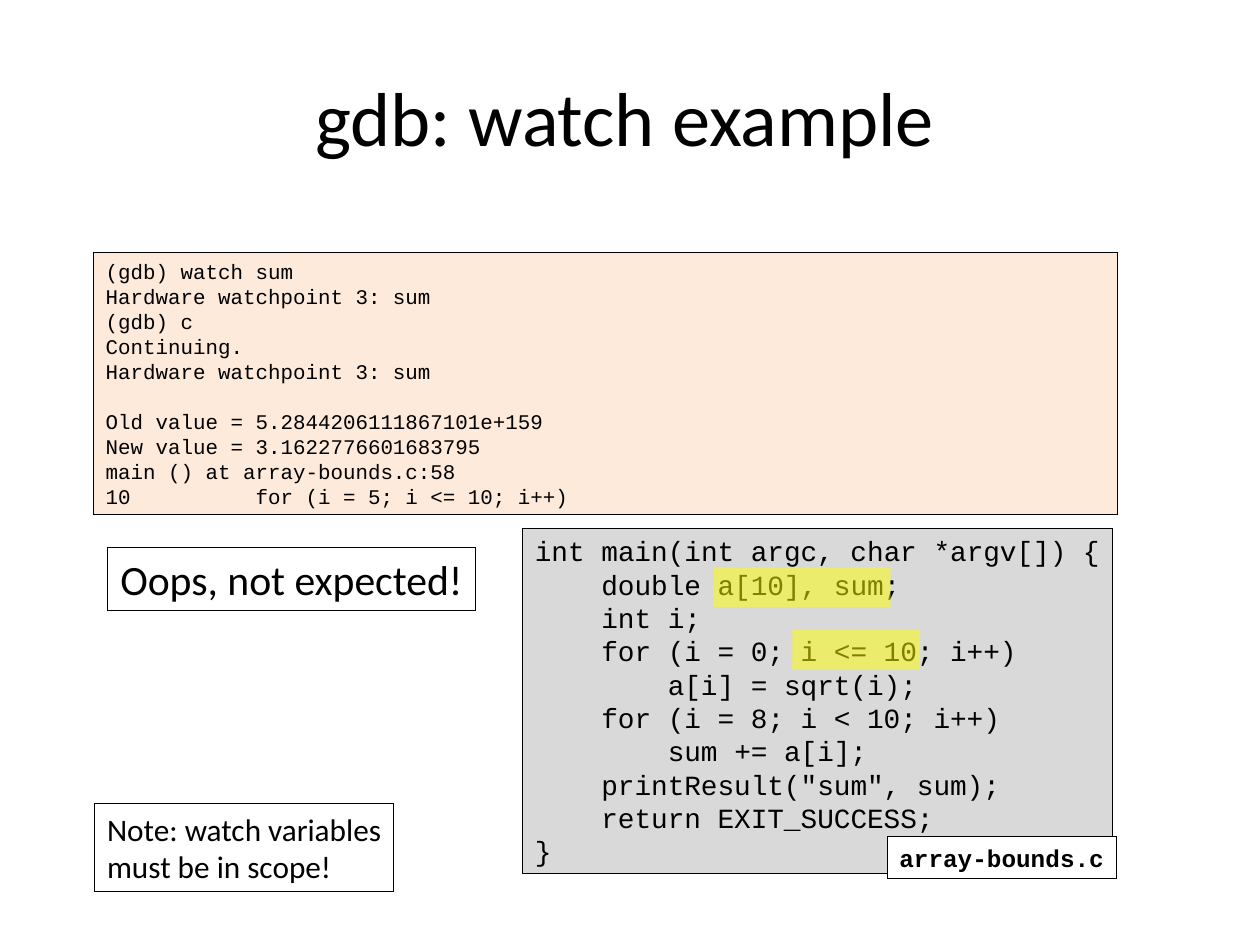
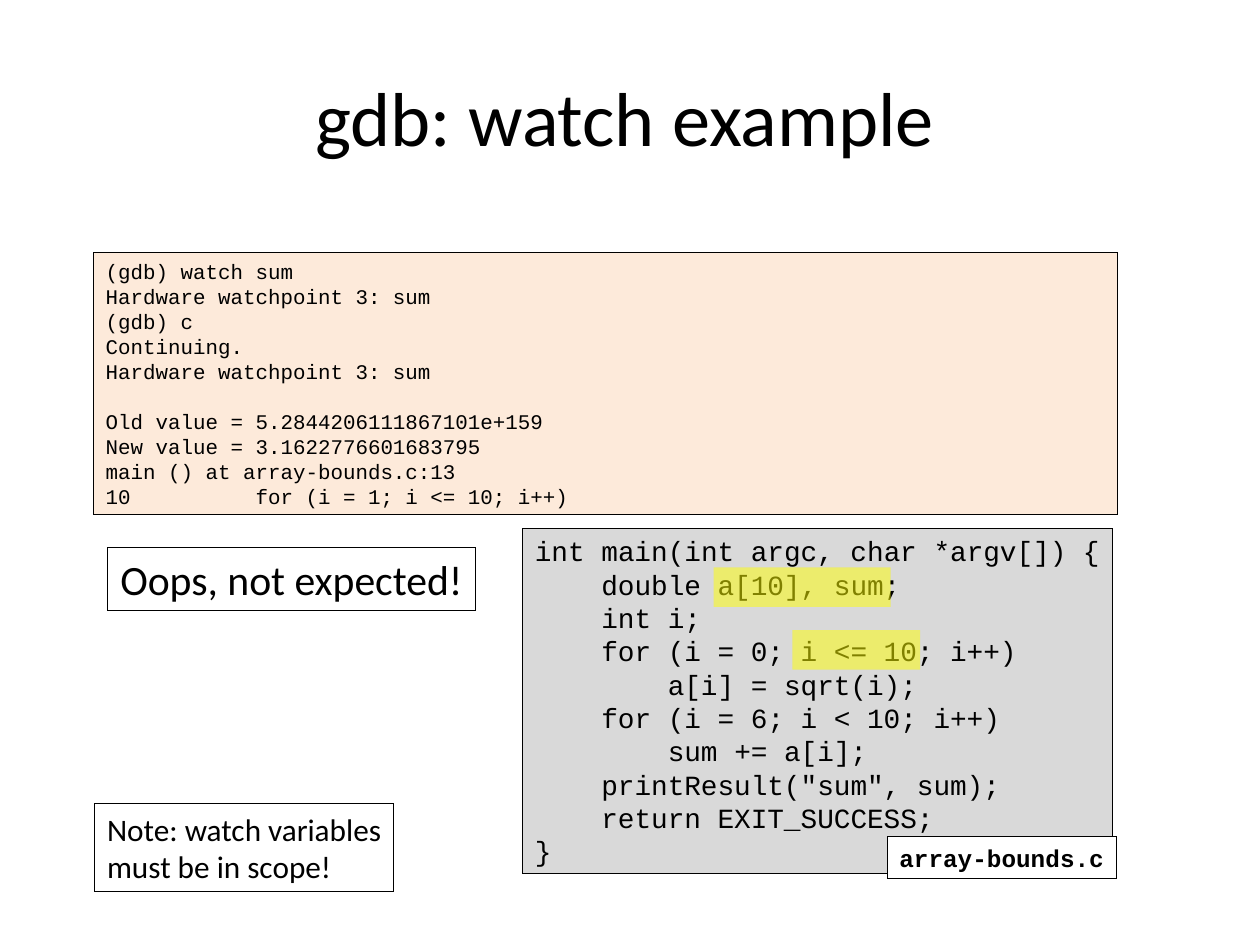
array-bounds.c:58: array-bounds.c:58 -> array-bounds.c:13 (349, 472)
5: 5 -> 1 (381, 497)
8: 8 -> 6 (768, 719)
